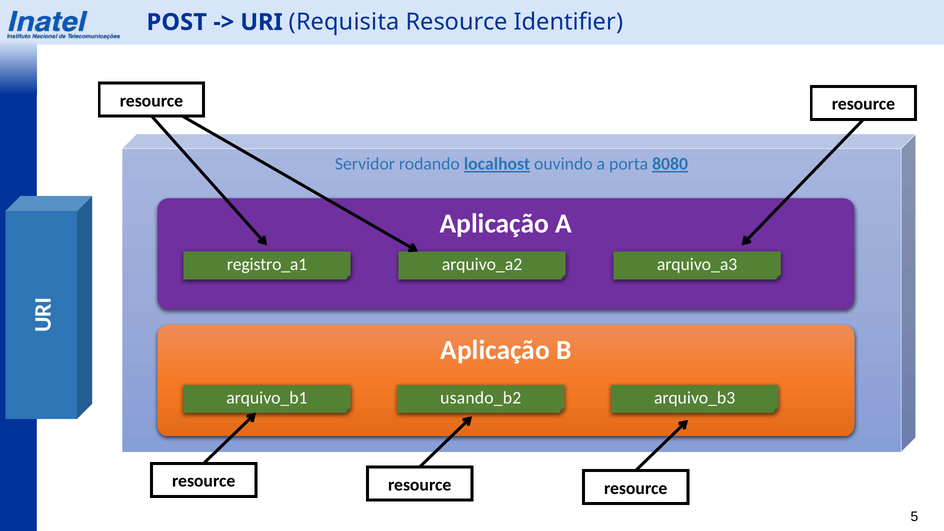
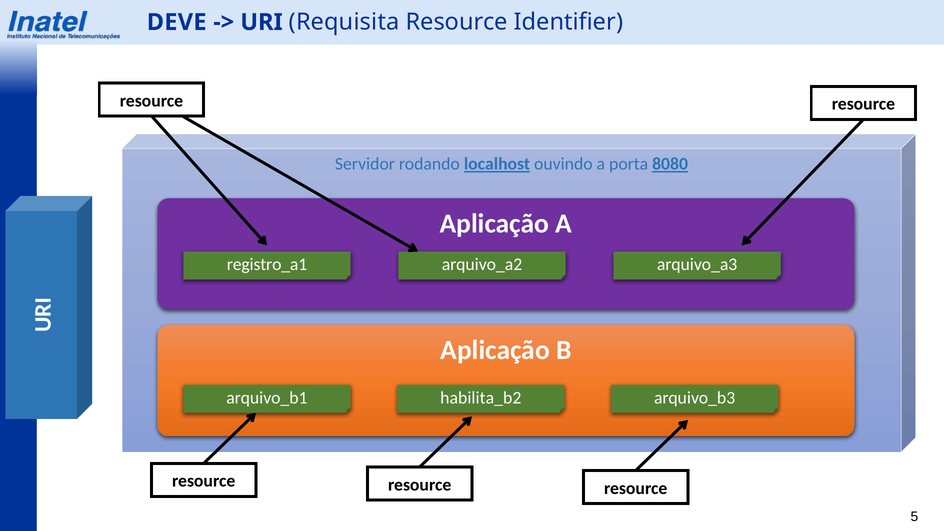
POST: POST -> DEVE (177, 22)
usando_b2: usando_b2 -> habilita_b2 (481, 398)
